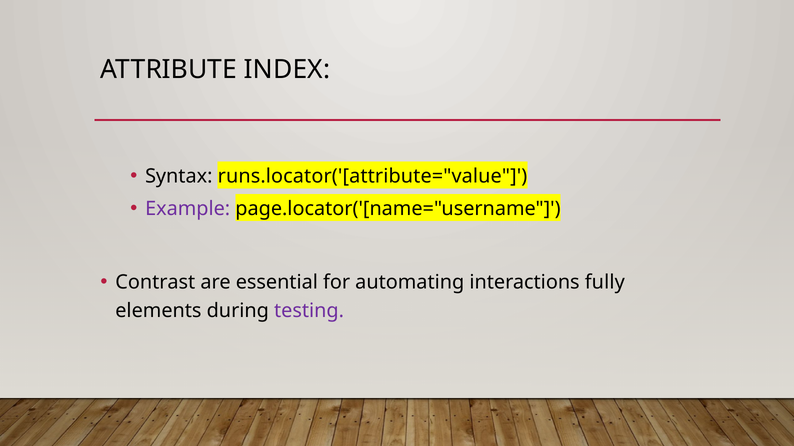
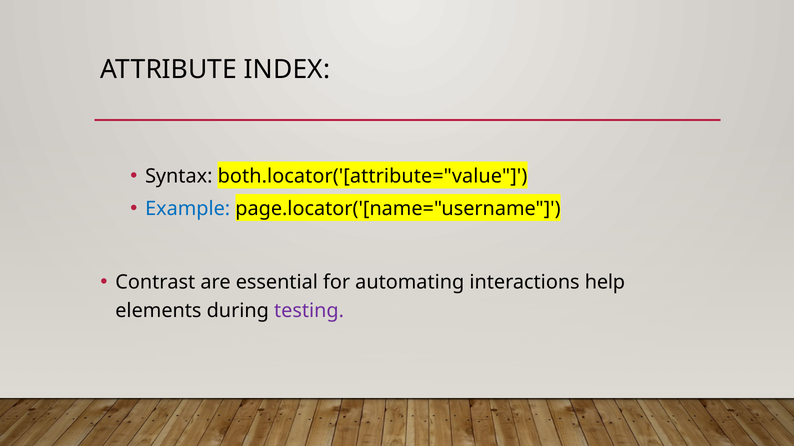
runs.locator('[attribute="value: runs.locator('[attribute="value -> both.locator('[attribute="value (373, 176)
Example colour: purple -> blue (188, 209)
fully: fully -> help (605, 283)
